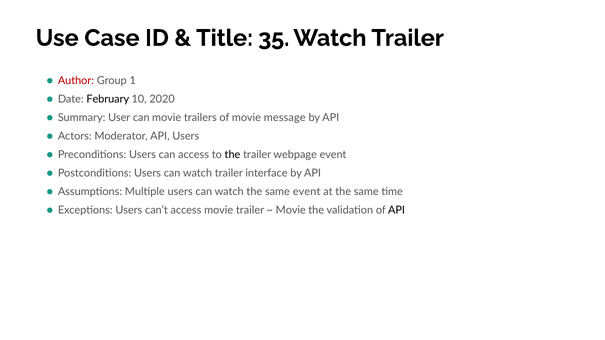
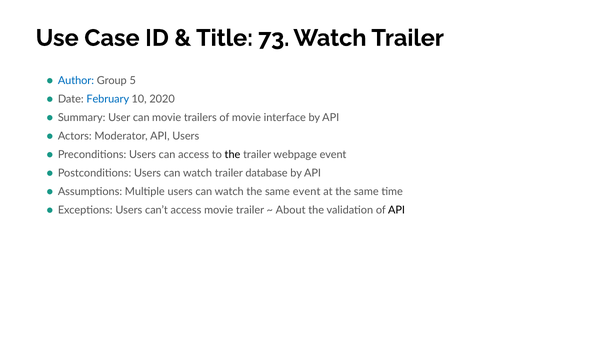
35: 35 -> 73 (274, 38)
Author colour: red -> blue (76, 81)
1: 1 -> 5 (133, 81)
February colour: black -> blue (108, 99)
message: message -> interface (285, 118)
interface: interface -> database (267, 173)
Movie: Movie -> About (291, 210)
